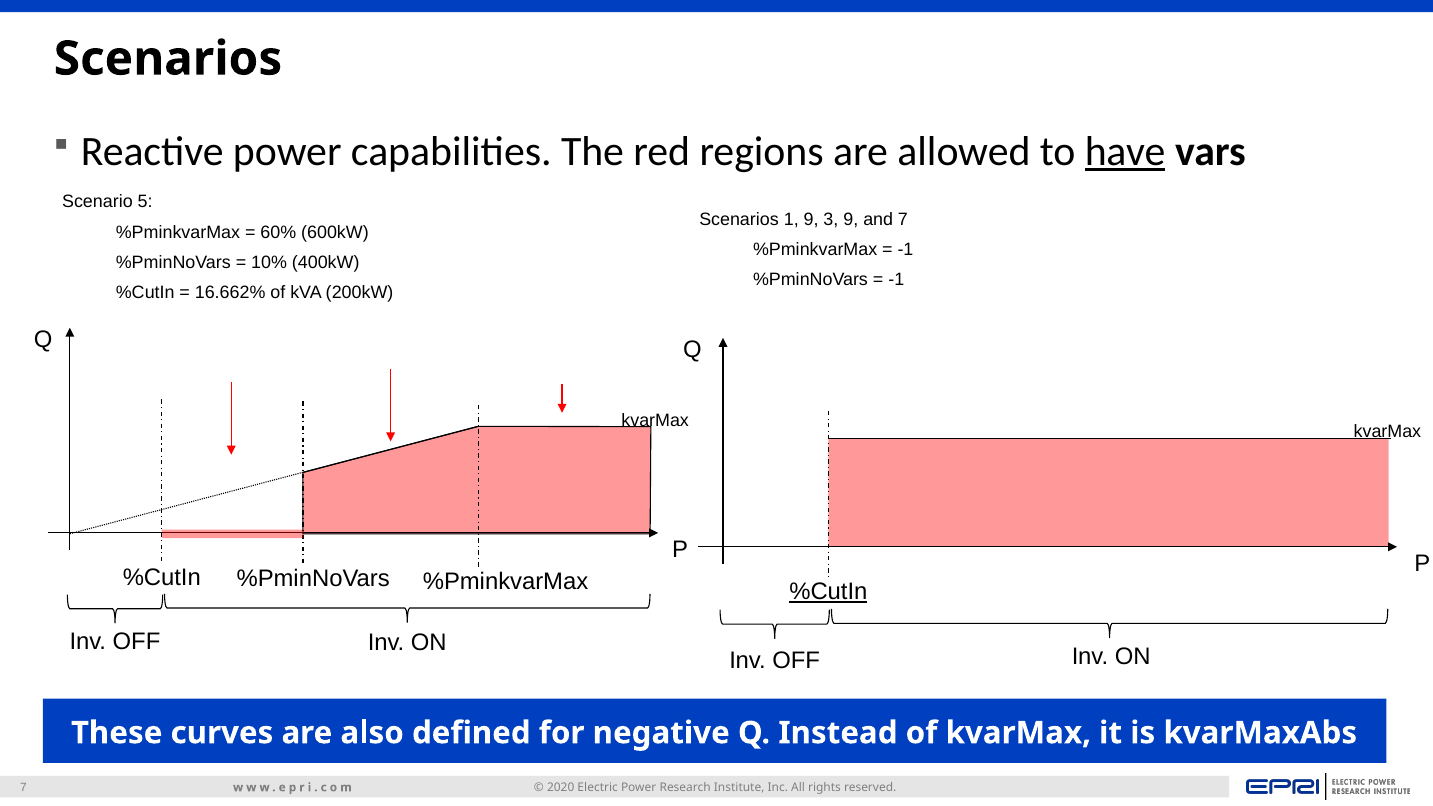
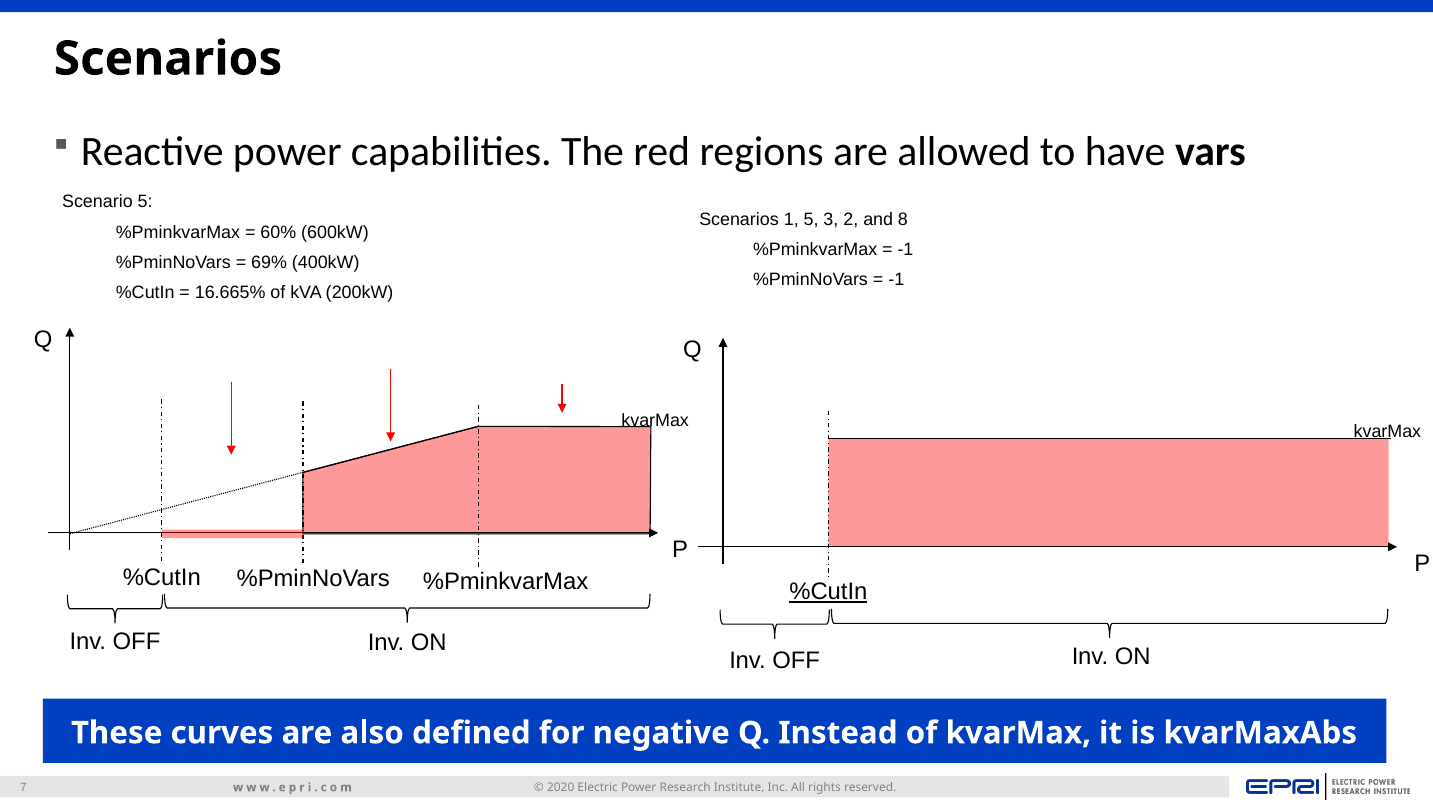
have underline: present -> none (1125, 152)
1 9: 9 -> 5 (811, 219)
3 9: 9 -> 2 (851, 219)
and 7: 7 -> 8 (903, 219)
10%: 10% -> 69% (269, 263)
16.662%: 16.662% -> 16.665% (230, 293)
